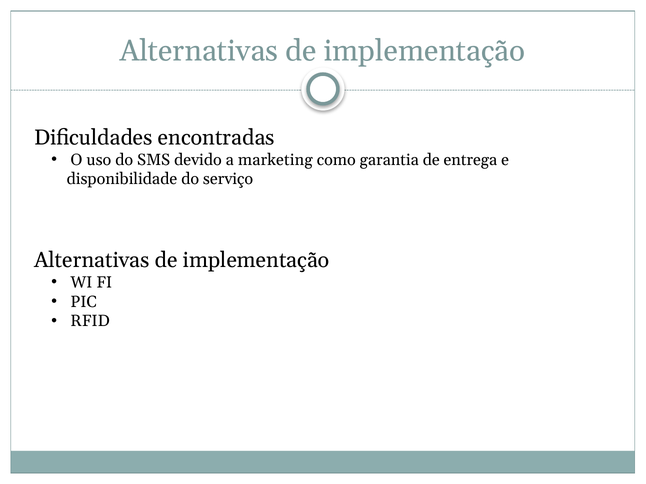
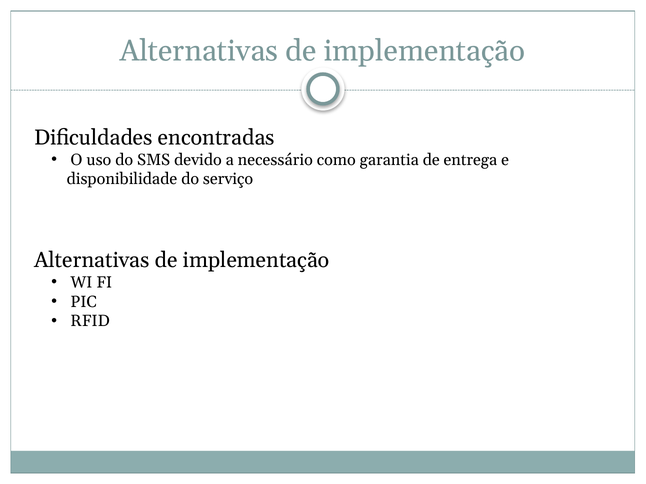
marketing: marketing -> necessário (275, 160)
